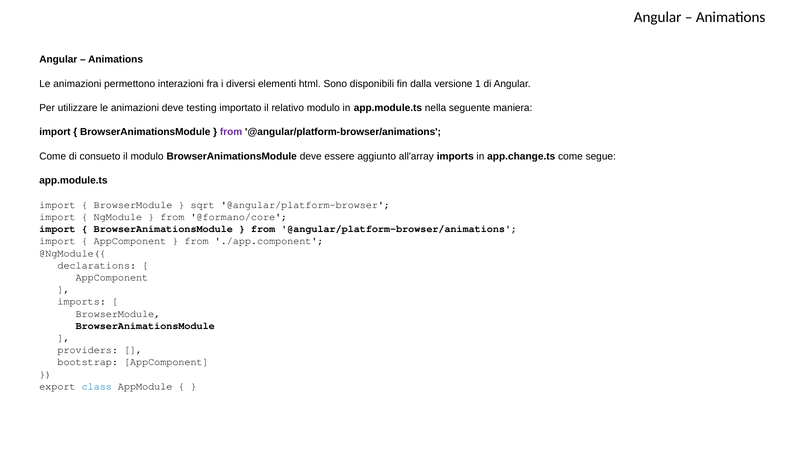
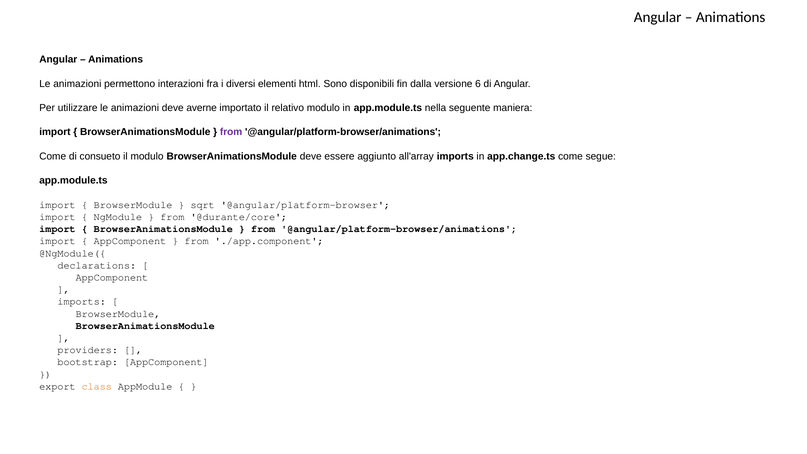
1: 1 -> 6 (478, 84)
testing: testing -> averne (202, 108)
@formano/core: @formano/core -> @durante/core (239, 217)
class colour: blue -> orange (97, 386)
